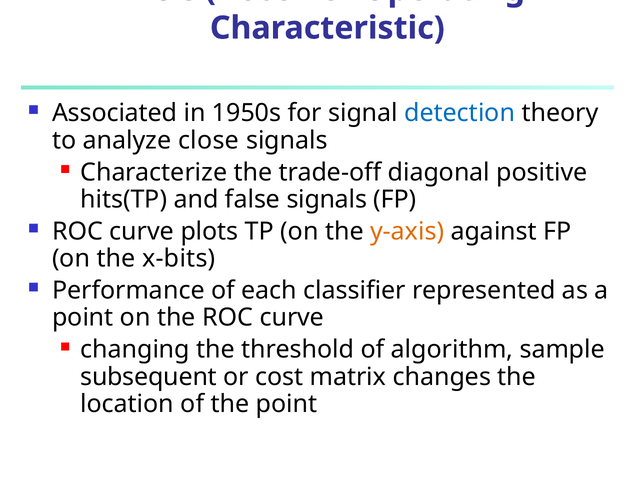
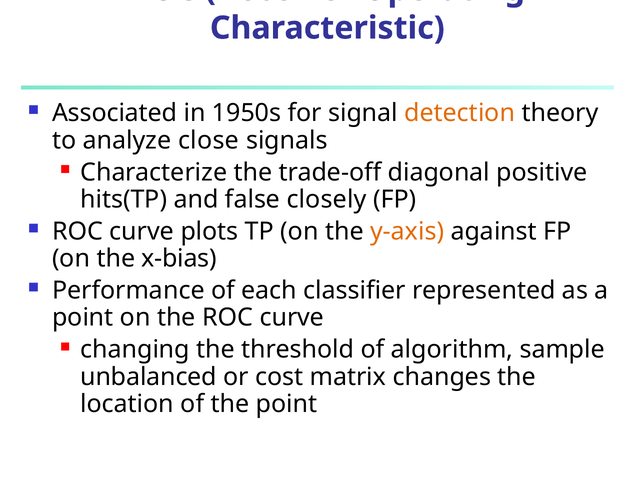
detection colour: blue -> orange (460, 113)
false signals: signals -> closely (327, 199)
x-bits: x-bits -> x-bias (179, 259)
subsequent: subsequent -> unbalanced (149, 377)
